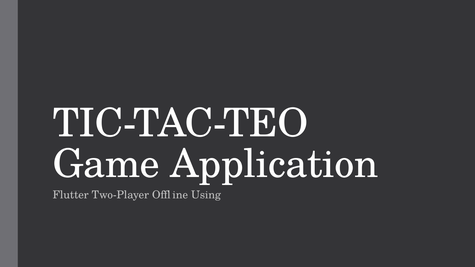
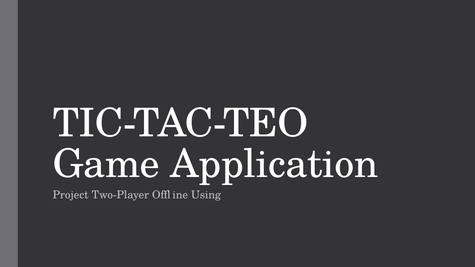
Flutter: Flutter -> Project (71, 195)
